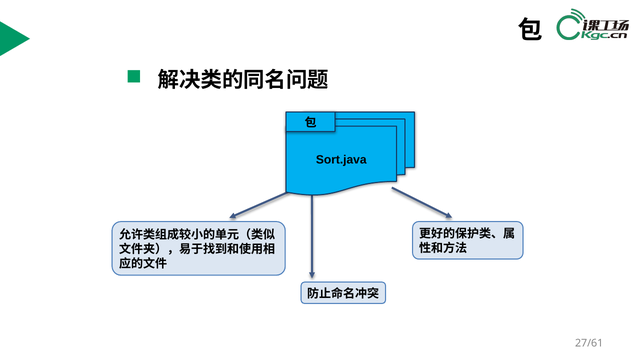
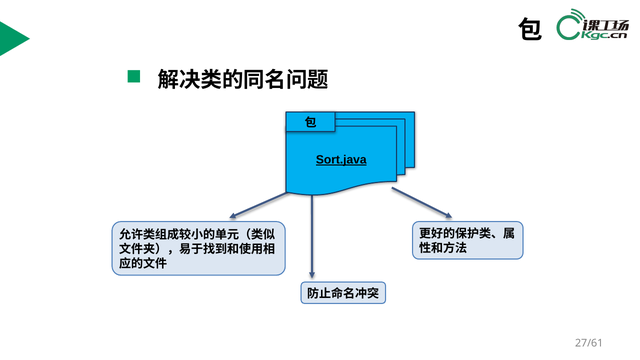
Sort.java underline: none -> present (341, 160)
